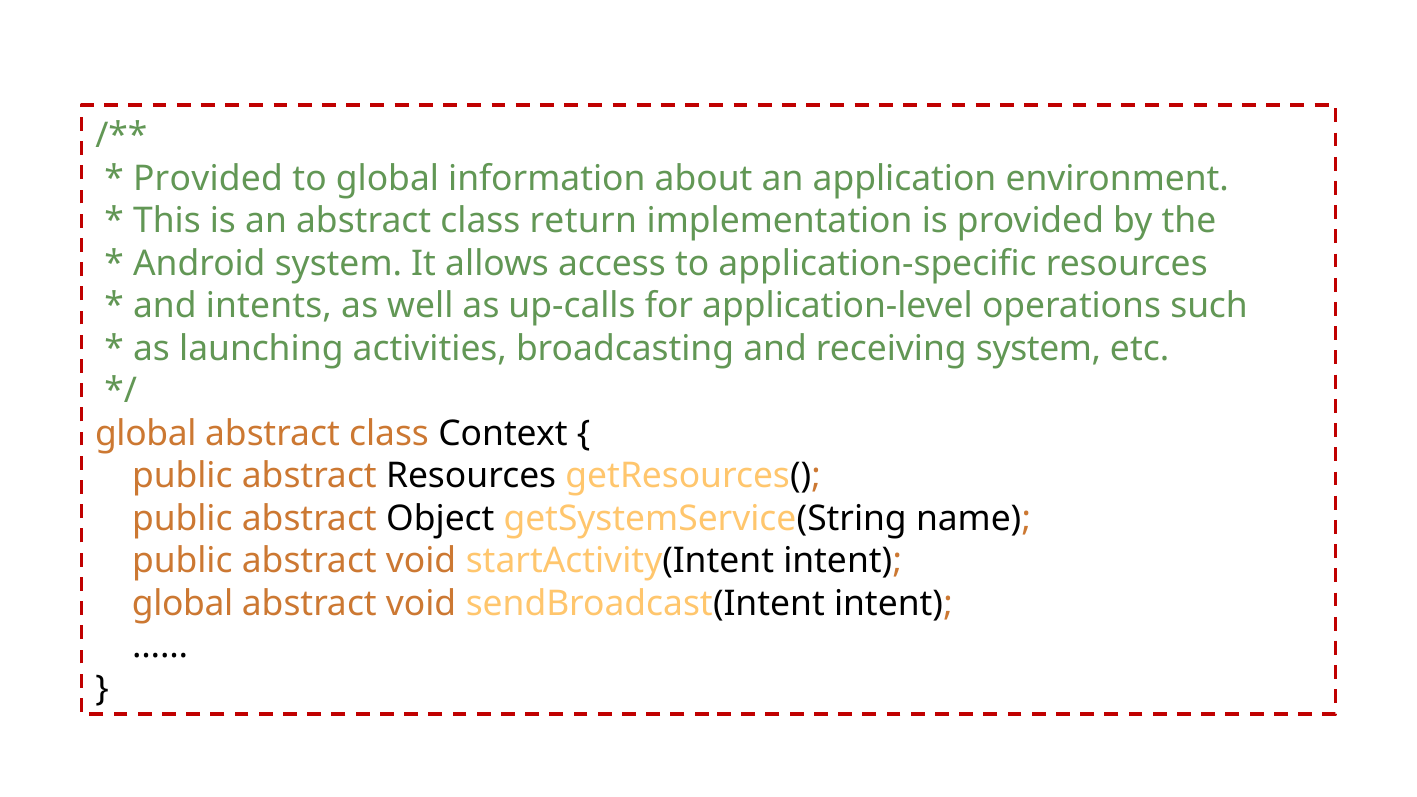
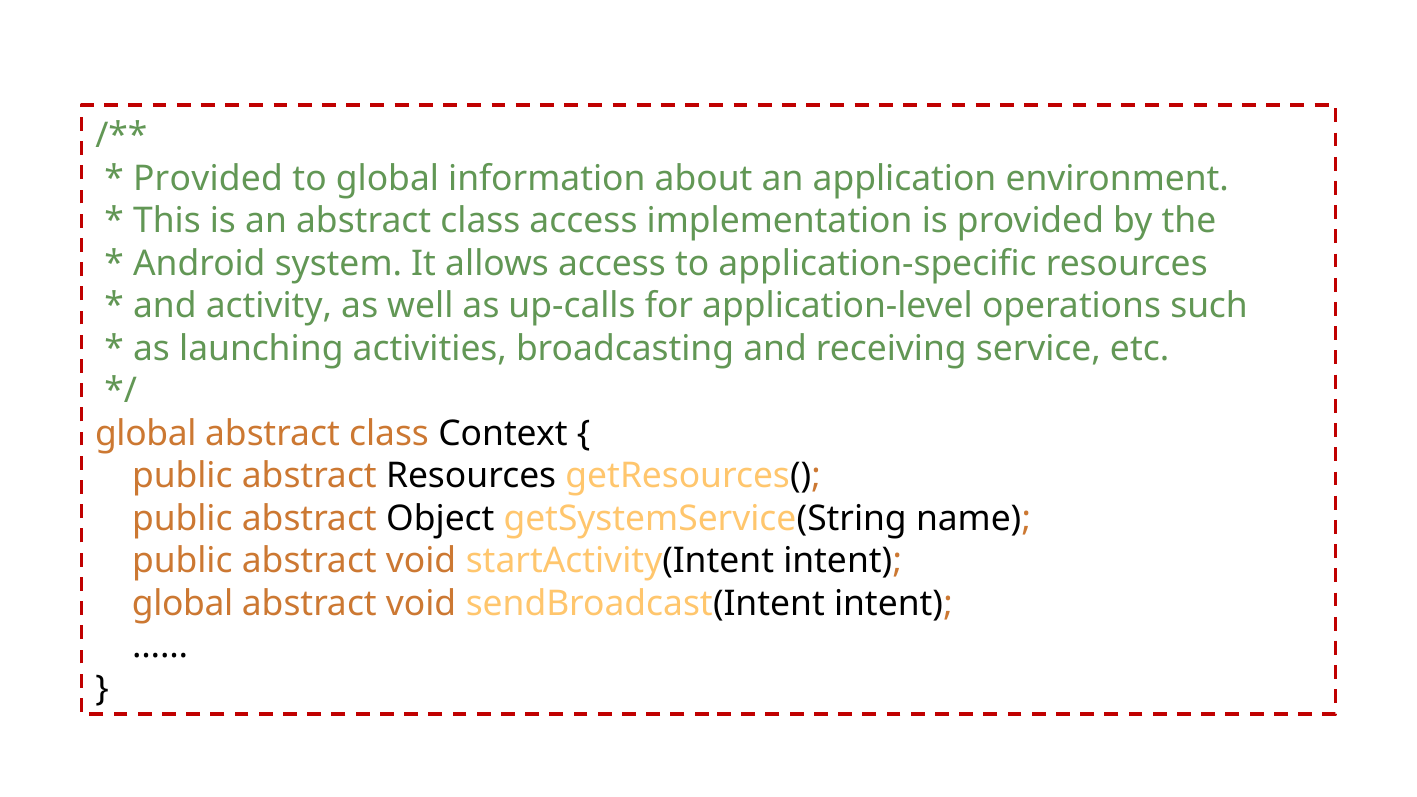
class return: return -> access (583, 221)
intents: intents -> activity (269, 306)
receiving system: system -> service (1038, 348)
